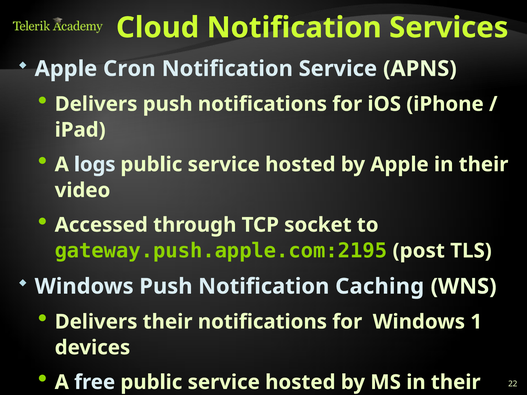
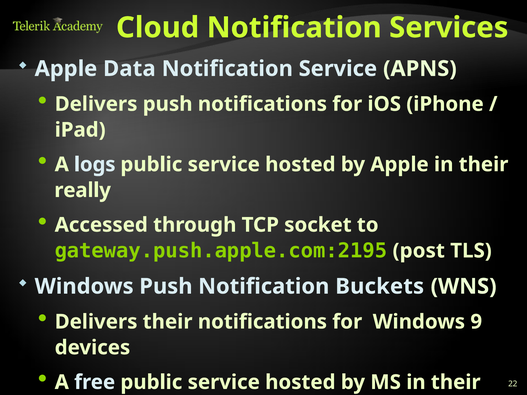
Cron: Cron -> Data (129, 69)
video: video -> really (83, 190)
Caching: Caching -> Buckets (380, 287)
1: 1 -> 9 (476, 322)
